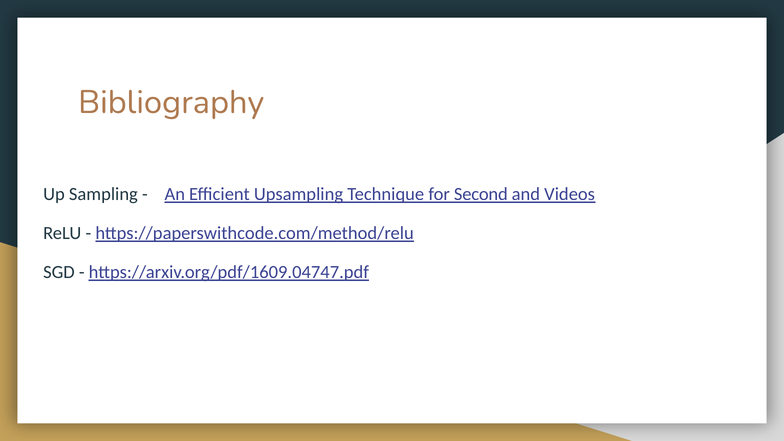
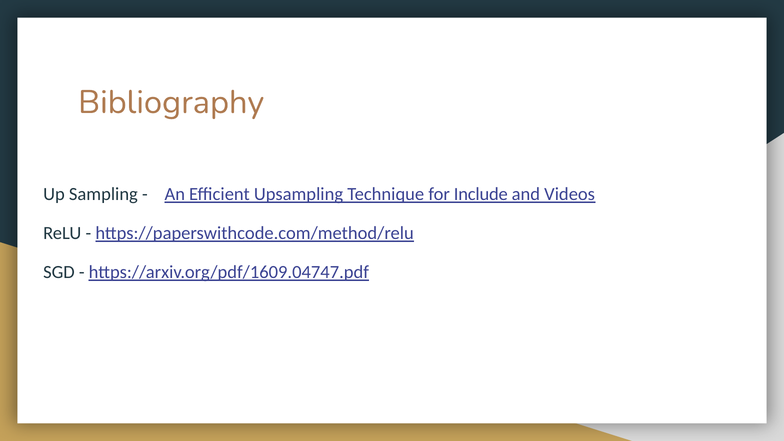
Second: Second -> Include (481, 194)
